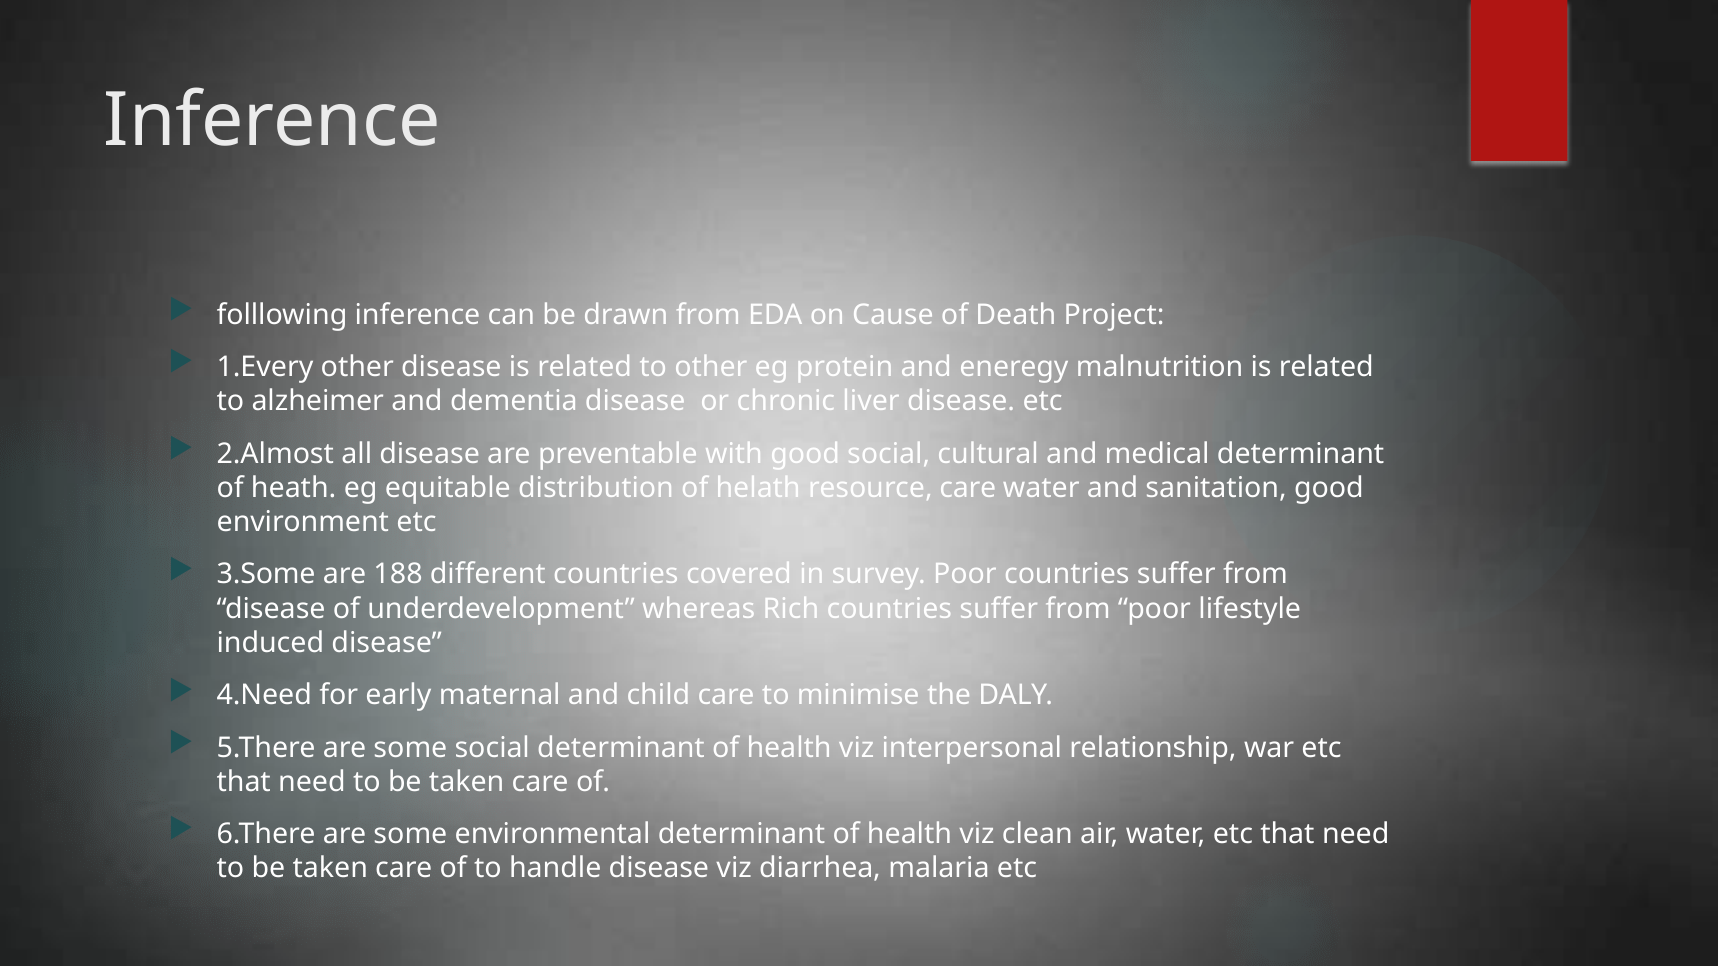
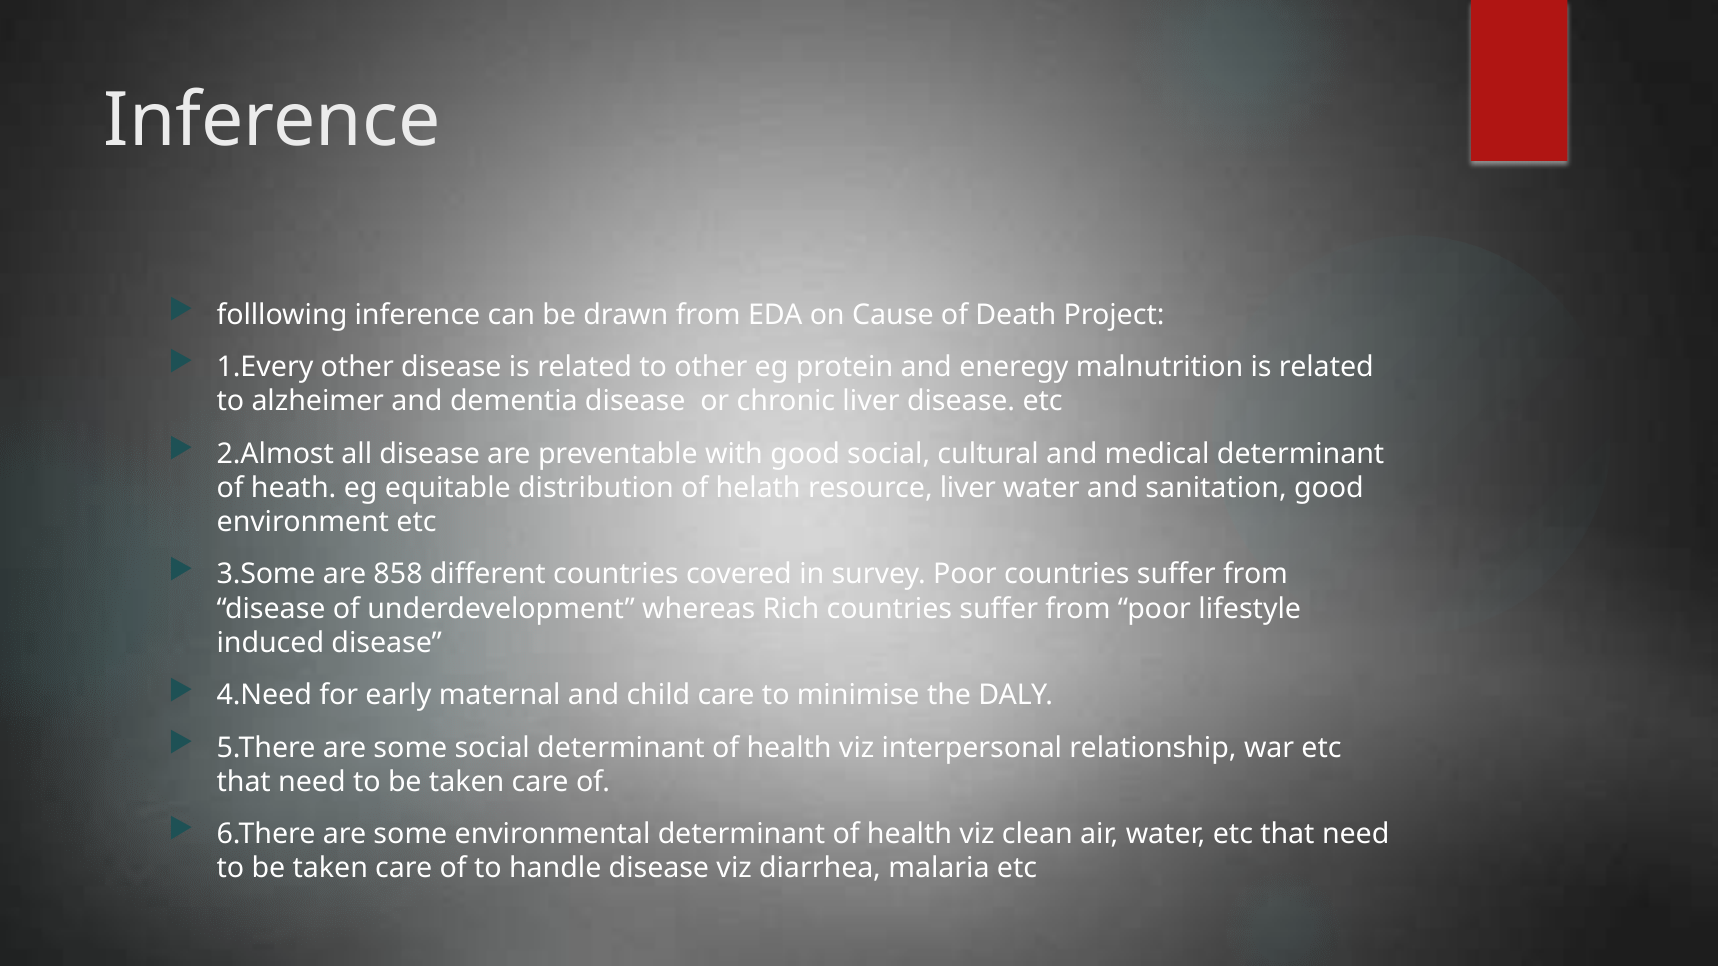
resource care: care -> liver (968, 488)
188: 188 -> 858 (398, 575)
